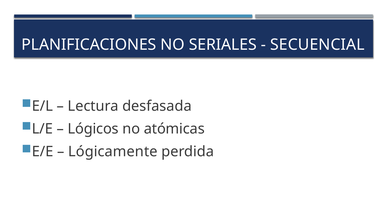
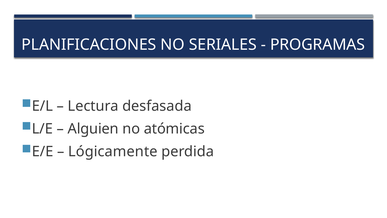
SECUENCIAL: SECUENCIAL -> PROGRAMAS (318, 45)
Lógicos: Lógicos -> Alguien (93, 129)
